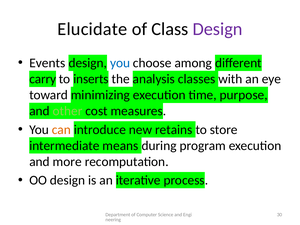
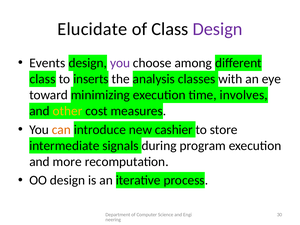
you colour: blue -> purple (120, 63)
carry: carry -> class (43, 79)
purpose: purpose -> involves (244, 95)
other colour: light green -> yellow (68, 111)
retains: retains -> cashier (174, 130)
means: means -> signals (120, 146)
